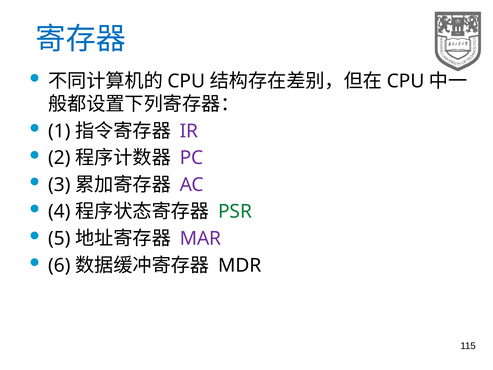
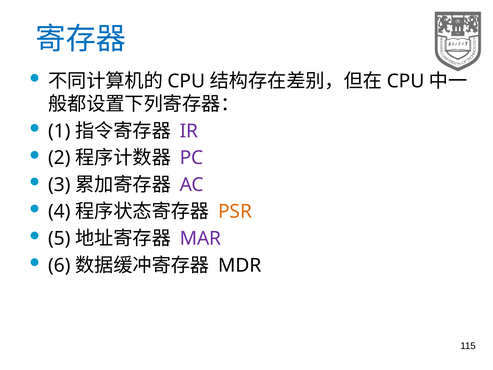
PSR colour: green -> orange (235, 212)
